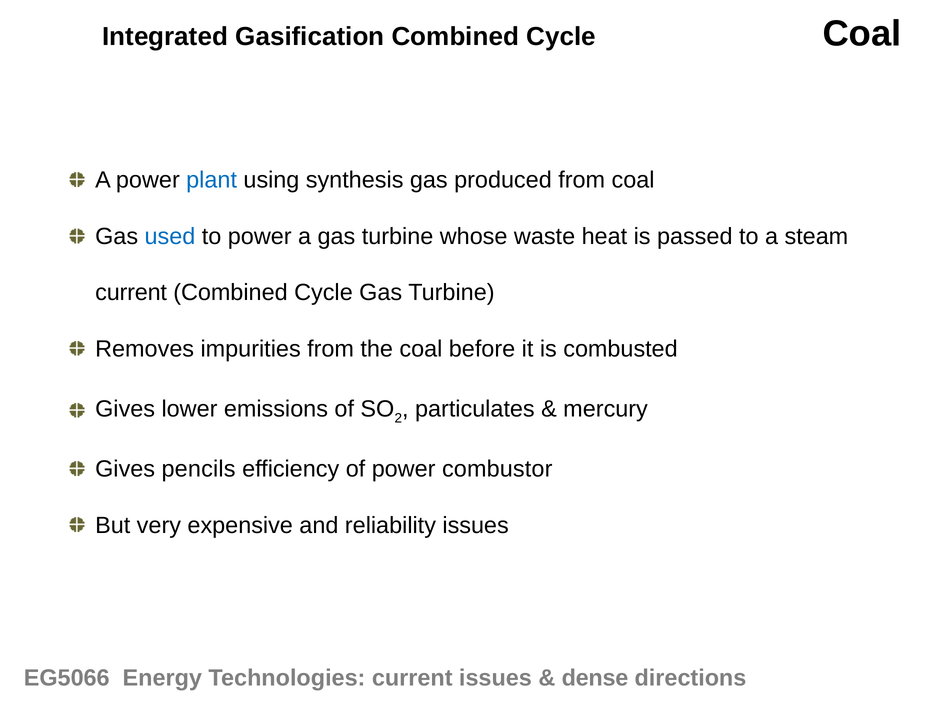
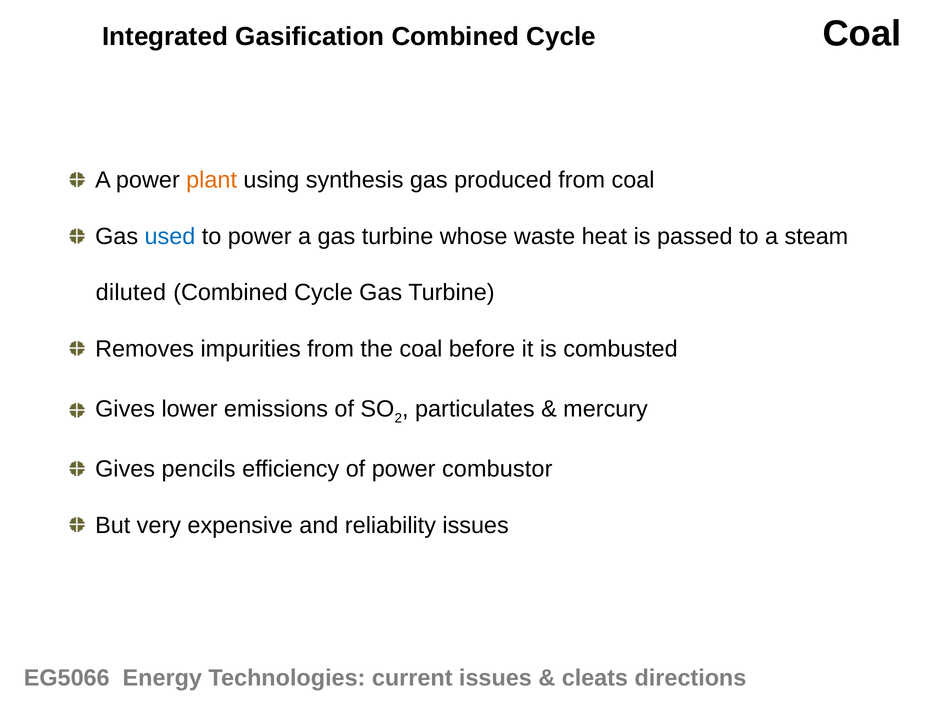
plant colour: blue -> orange (212, 180)
current: current -> diluted (131, 293)
dense: dense -> cleats (595, 678)
